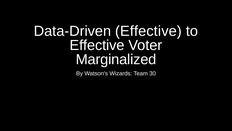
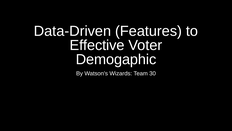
Data-Driven Effective: Effective -> Features (149, 31)
Marginalized: Marginalized -> Demogaphic (116, 59)
